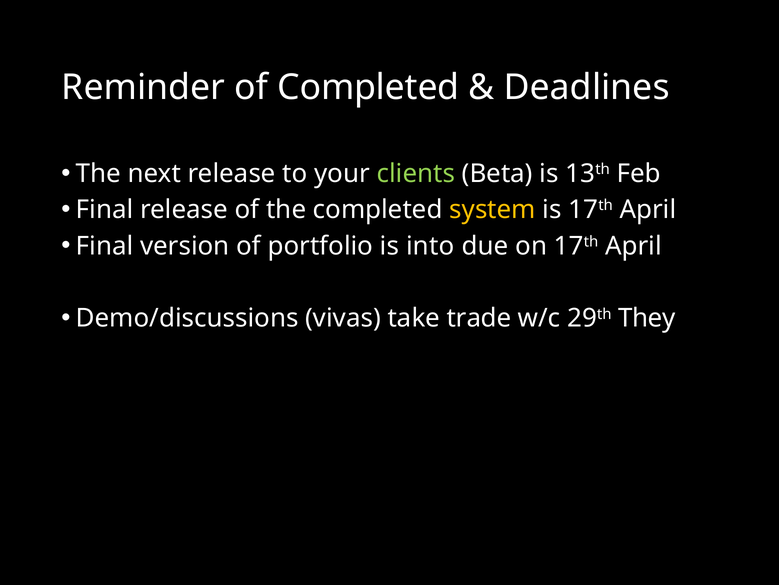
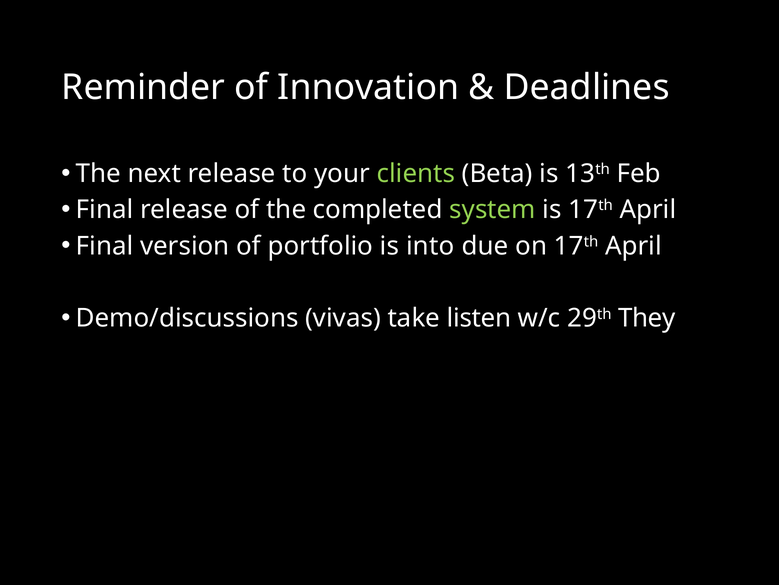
of Completed: Completed -> Innovation (368, 87)
system colour: yellow -> light green (493, 209)
trade: trade -> listen (479, 318)
